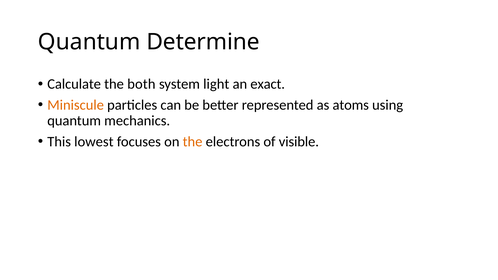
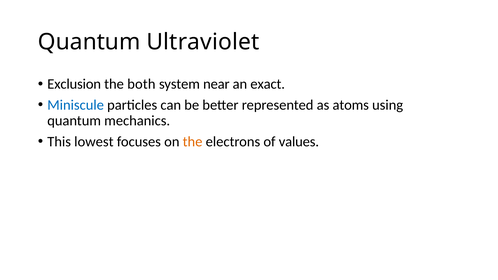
Determine: Determine -> Ultraviolet (203, 42)
Calculate: Calculate -> Exclusion (74, 84)
light: light -> near (216, 84)
Miniscule colour: orange -> blue (76, 105)
visible: visible -> values (299, 142)
